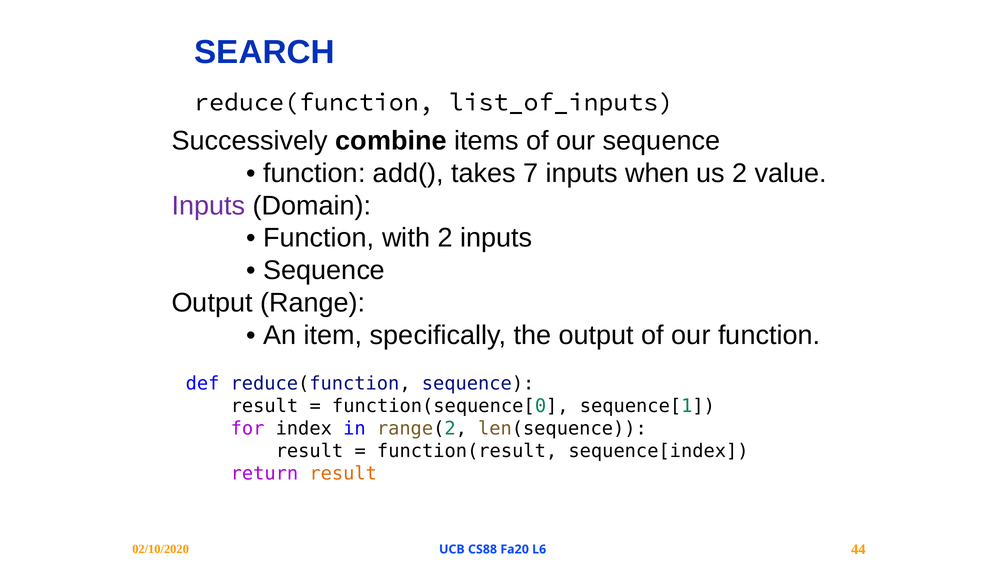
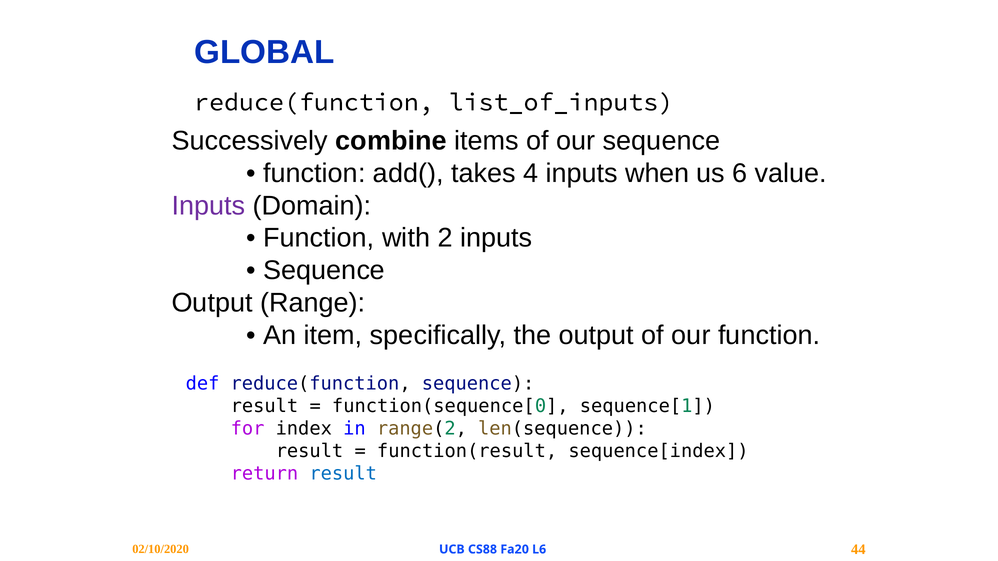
SEARCH: SEARCH -> GLOBAL (264, 52)
7: 7 -> 4 (531, 173)
us 2: 2 -> 6 (740, 173)
result colour: orange -> blue (343, 474)
